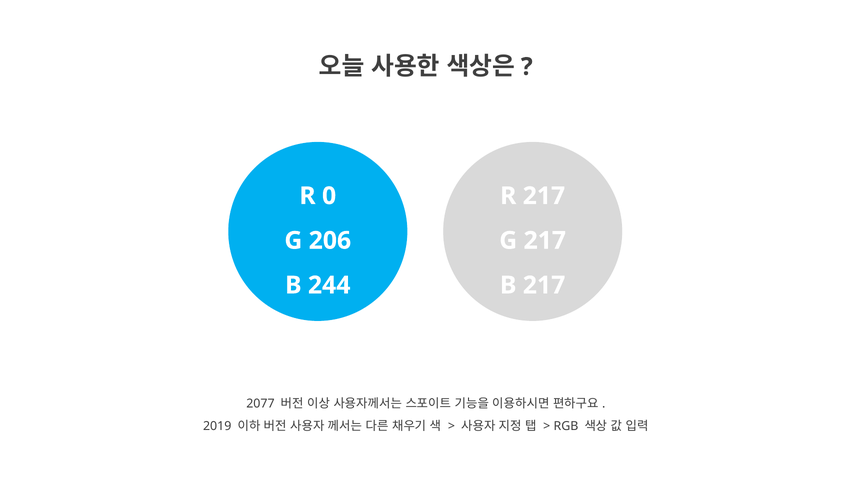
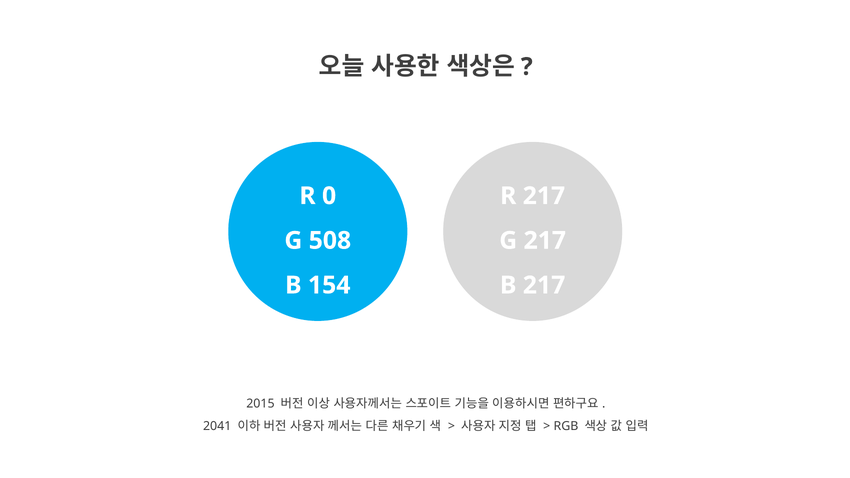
206: 206 -> 508 (330, 241)
244: 244 -> 154 (329, 285)
2077: 2077 -> 2015 (260, 404)
2019: 2019 -> 2041 (217, 426)
